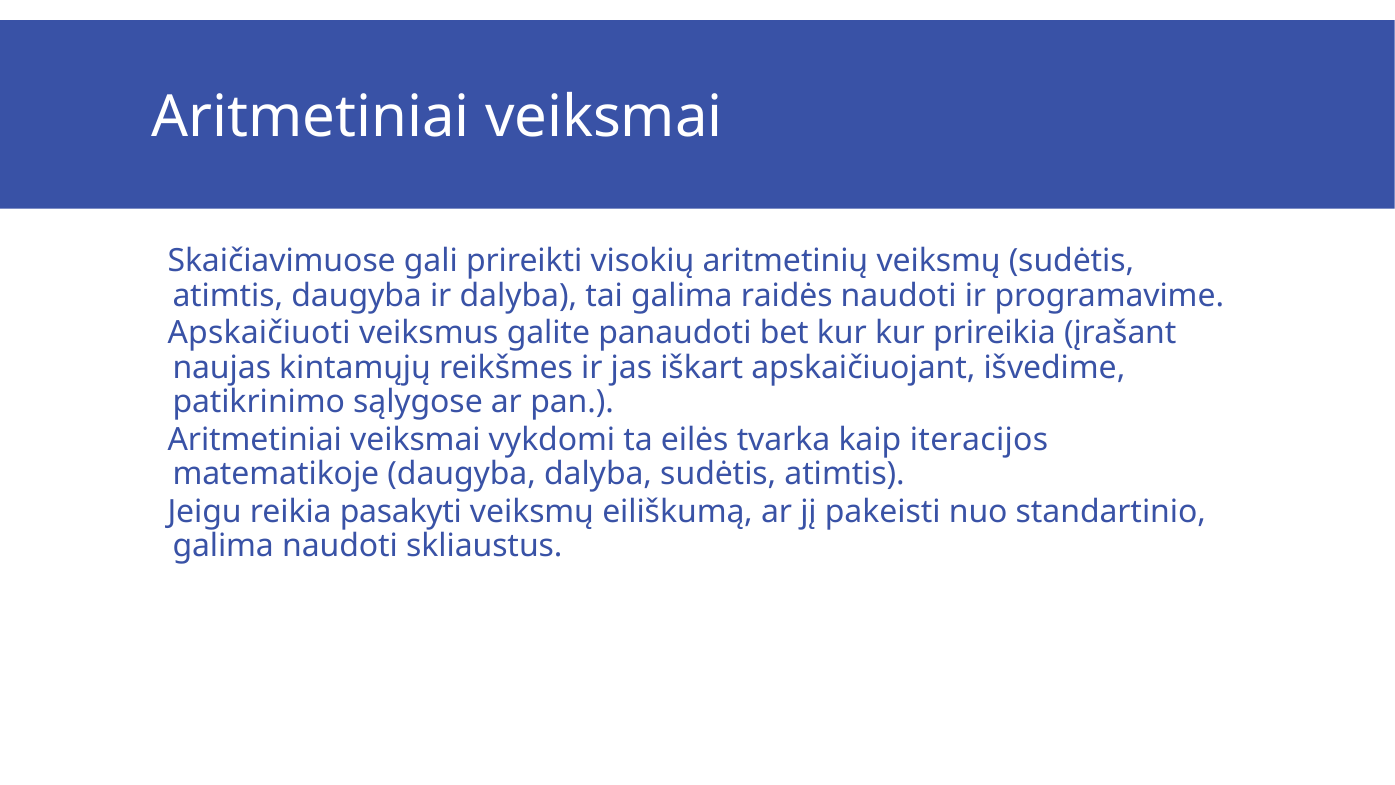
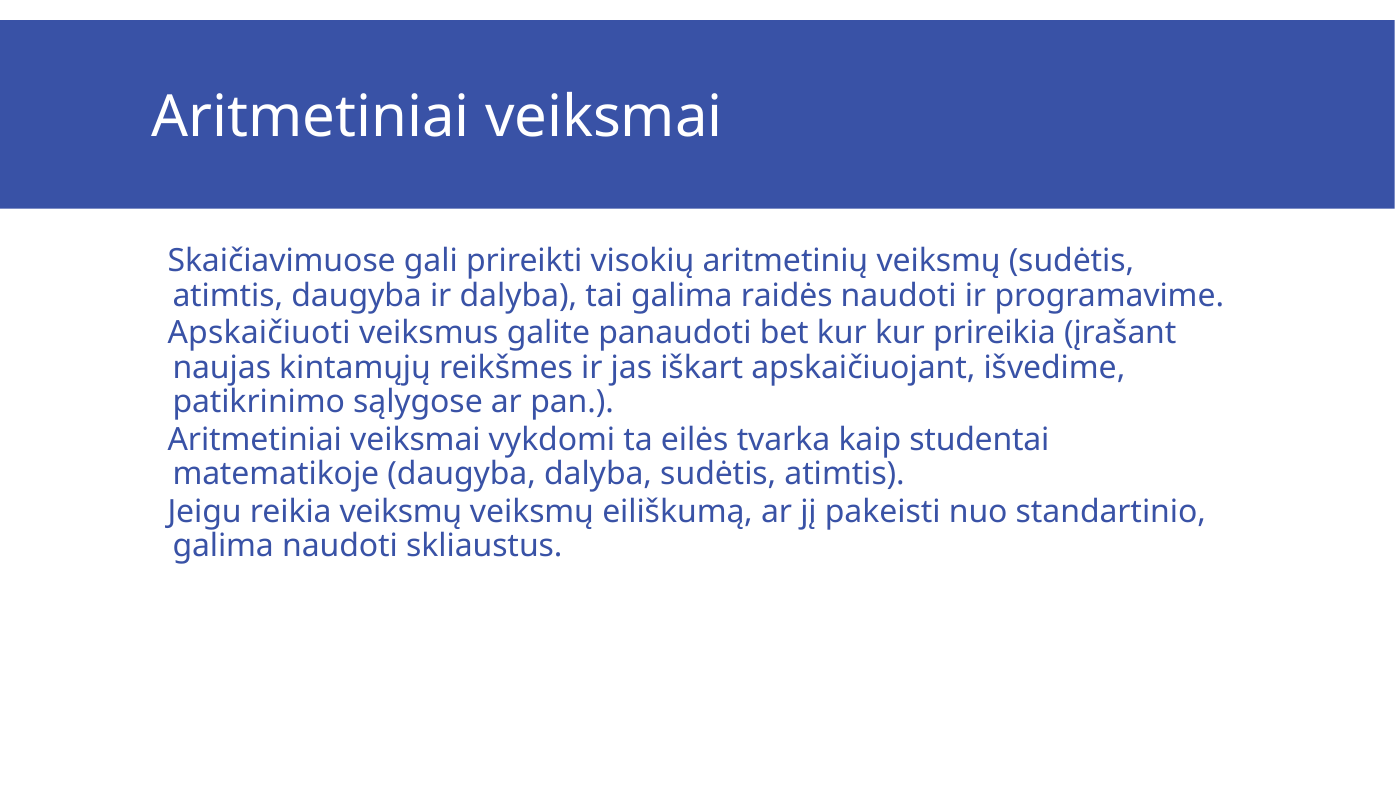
iteracijos: iteracijos -> studentai (979, 439)
reikia pasakyti: pasakyti -> veiksmų (401, 511)
